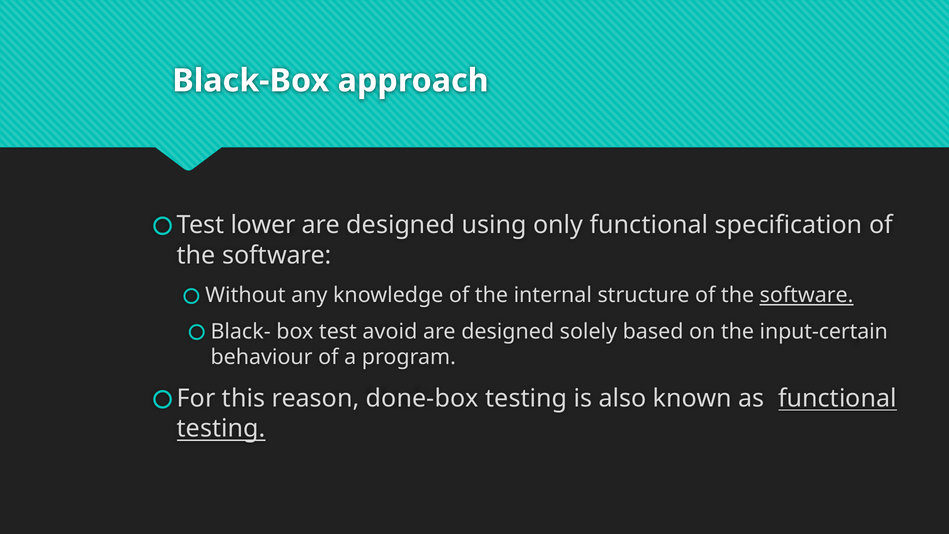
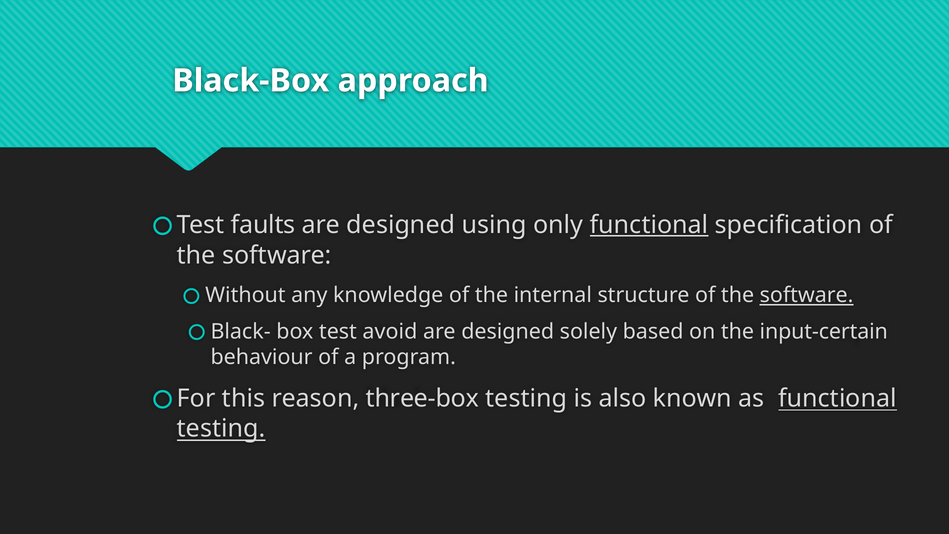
lower: lower -> faults (263, 225)
functional underline: none -> present (649, 225)
done-box: done-box -> three-box (422, 398)
